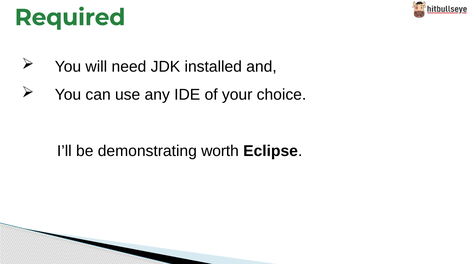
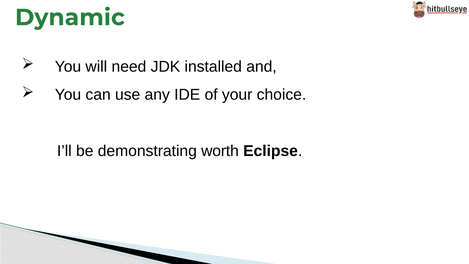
Required: Required -> Dynamic (70, 17)
